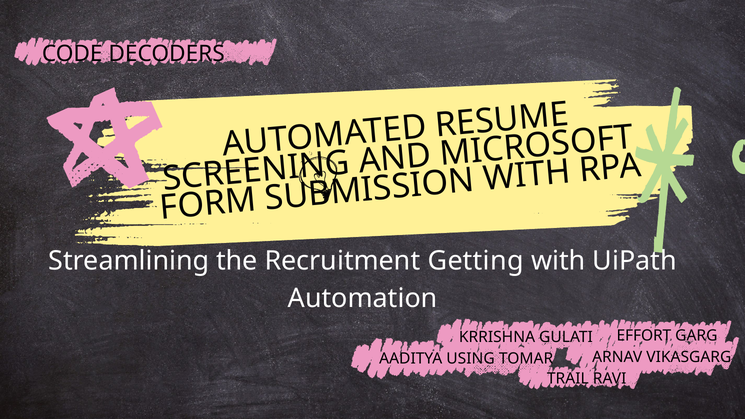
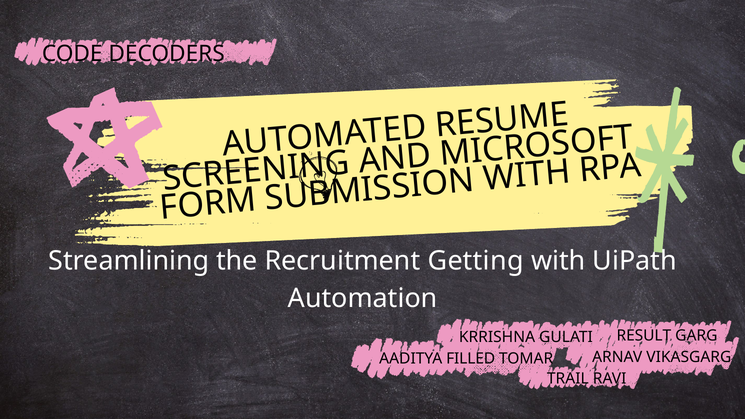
EFFORT: EFFORT -> RESULT (644, 336)
USING: USING -> FILLED (471, 359)
